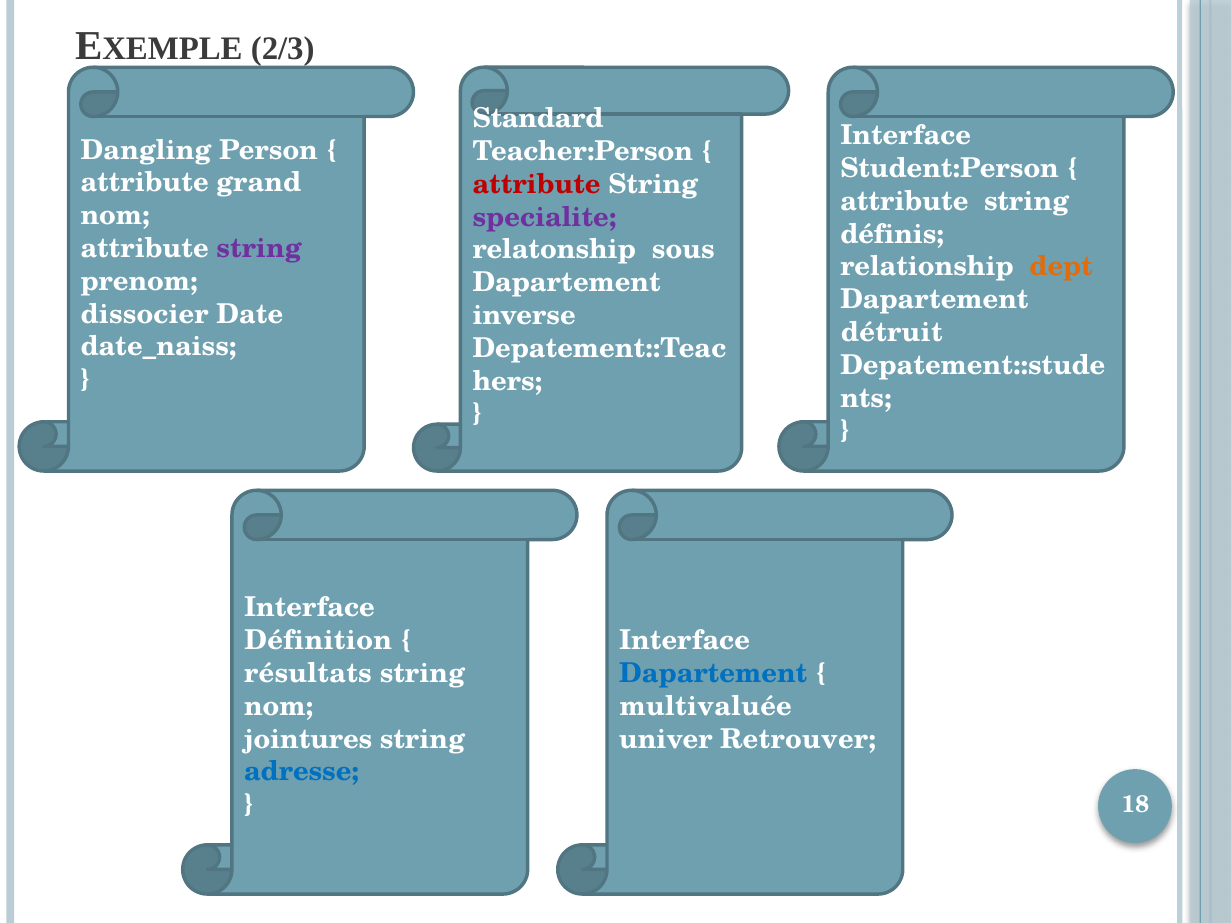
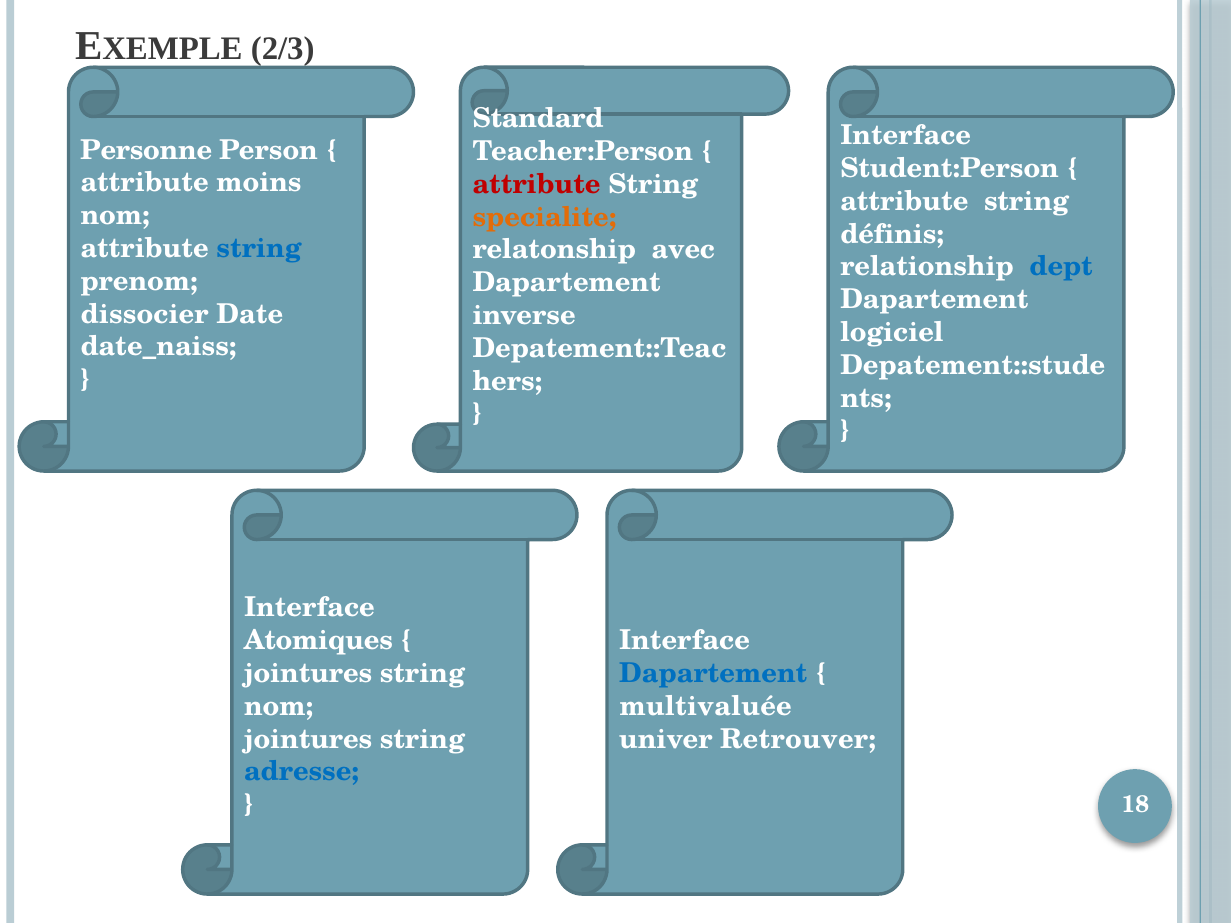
Dangling: Dangling -> Personne (146, 150)
grand: grand -> moins (259, 183)
specialite colour: purple -> orange (544, 217)
string colour: purple -> blue (259, 249)
sous: sous -> avec (683, 250)
dept colour: orange -> blue (1061, 267)
détruit: détruit -> logiciel (892, 333)
Définition: Définition -> Atomiques (318, 641)
résultats: résultats -> jointures (308, 674)
